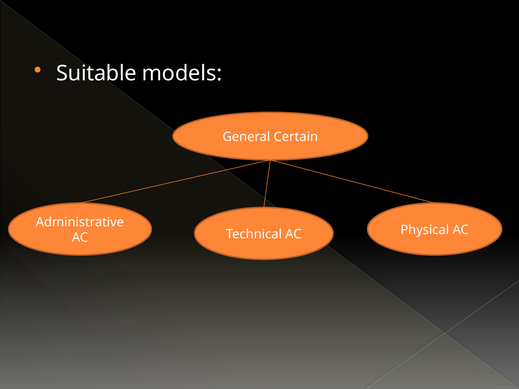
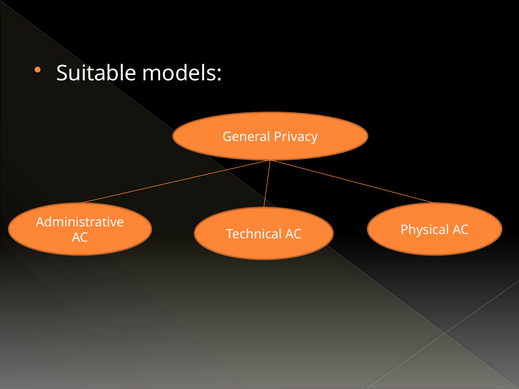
Certain: Certain -> Privacy (296, 137)
